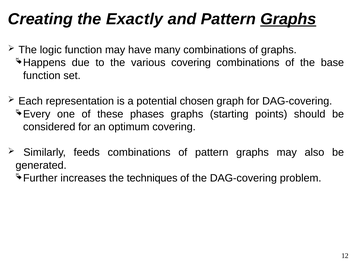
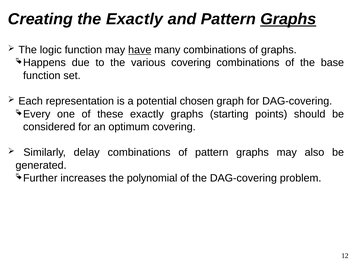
have underline: none -> present (140, 50)
these phases: phases -> exactly (147, 114)
feeds: feeds -> delay (87, 152)
techniques: techniques -> polynomial (152, 178)
